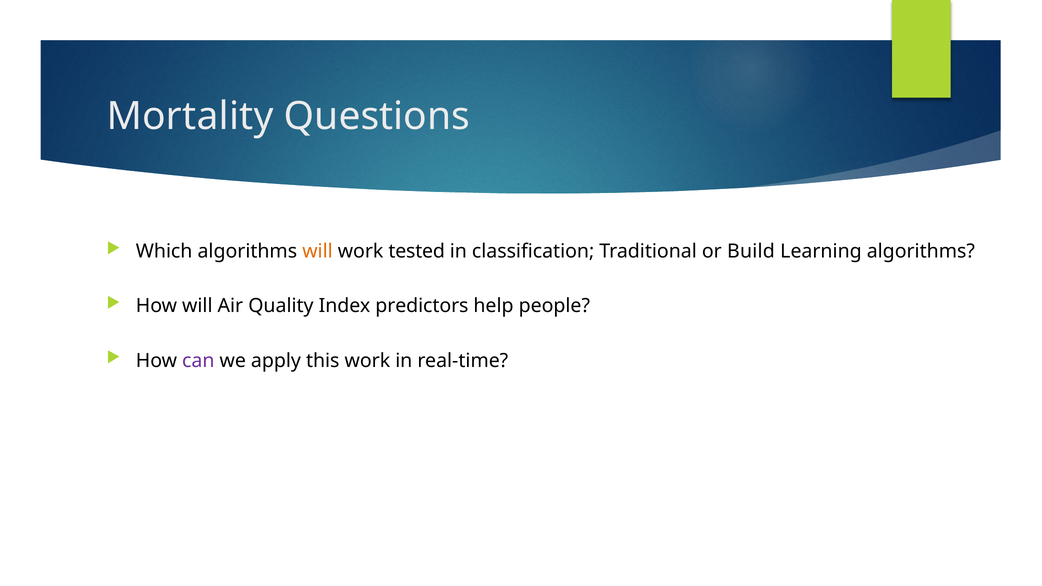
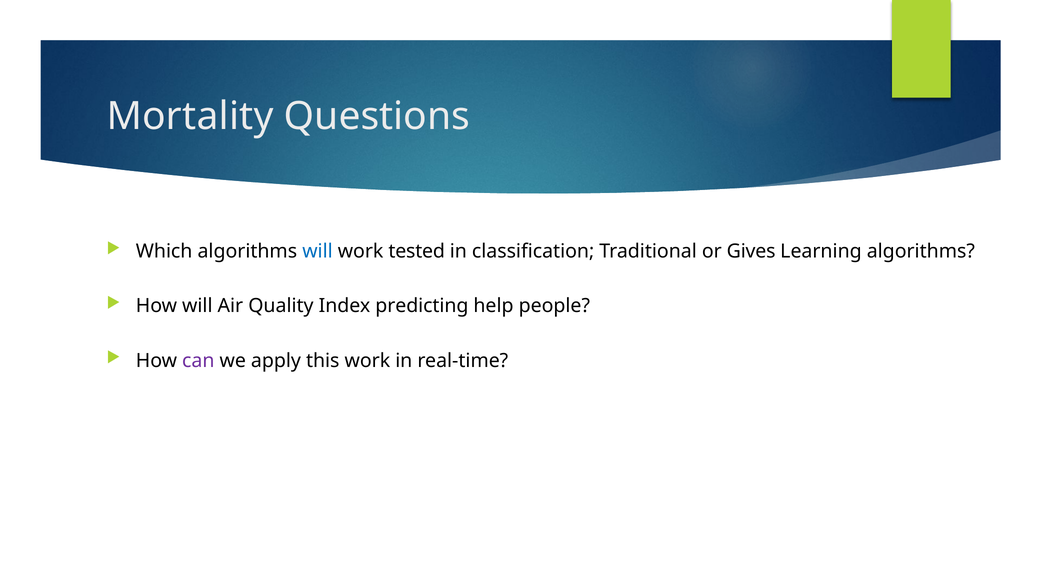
will colour: orange -> blue (317, 251)
Build: Build -> Gives (751, 251)
predictors: predictors -> predicting (422, 306)
